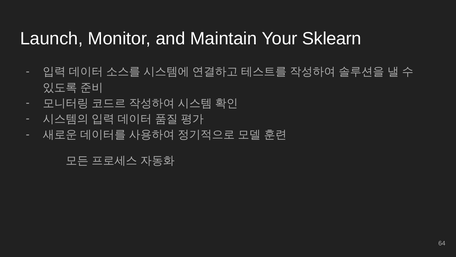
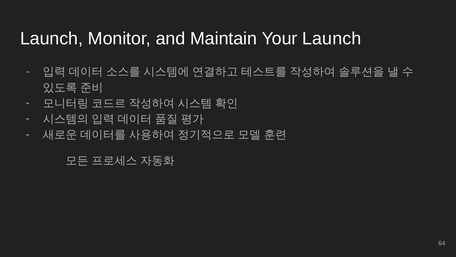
Your Sklearn: Sklearn -> Launch (332, 39)
